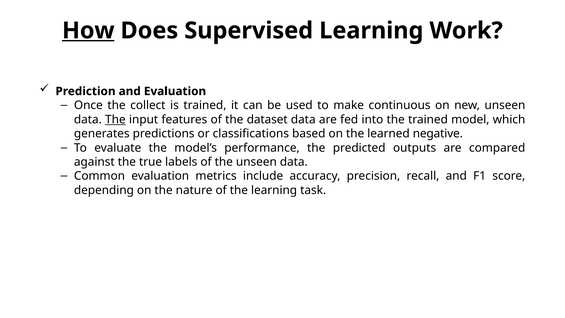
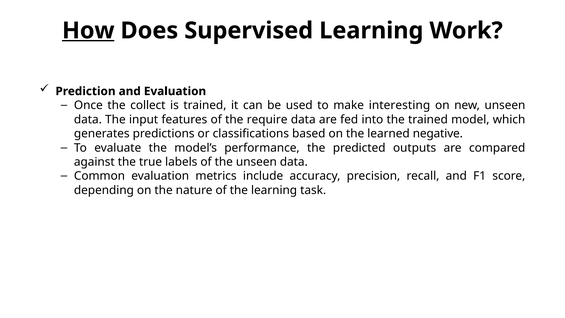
continuous: continuous -> interesting (399, 105)
The underline: present -> none (115, 119)
dataset: dataset -> require (267, 119)
